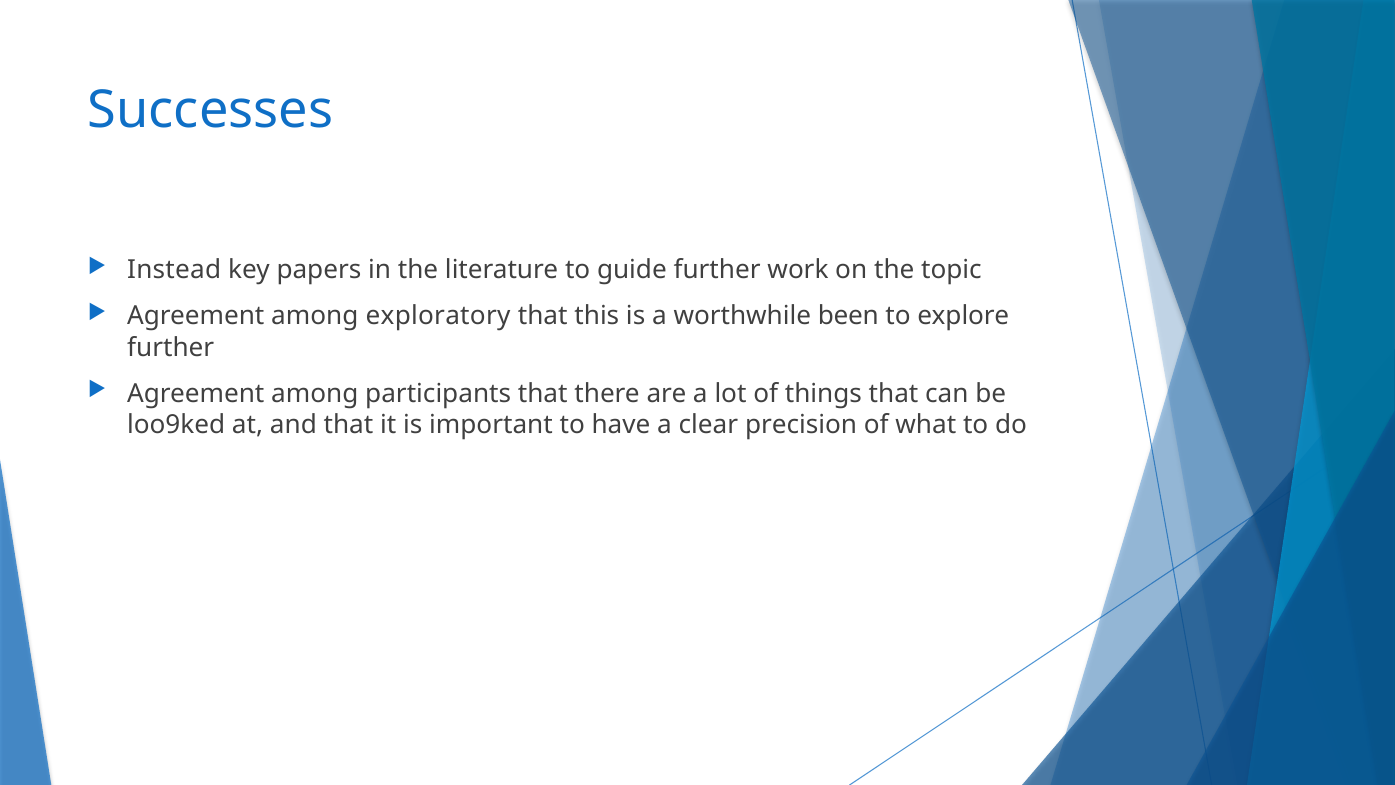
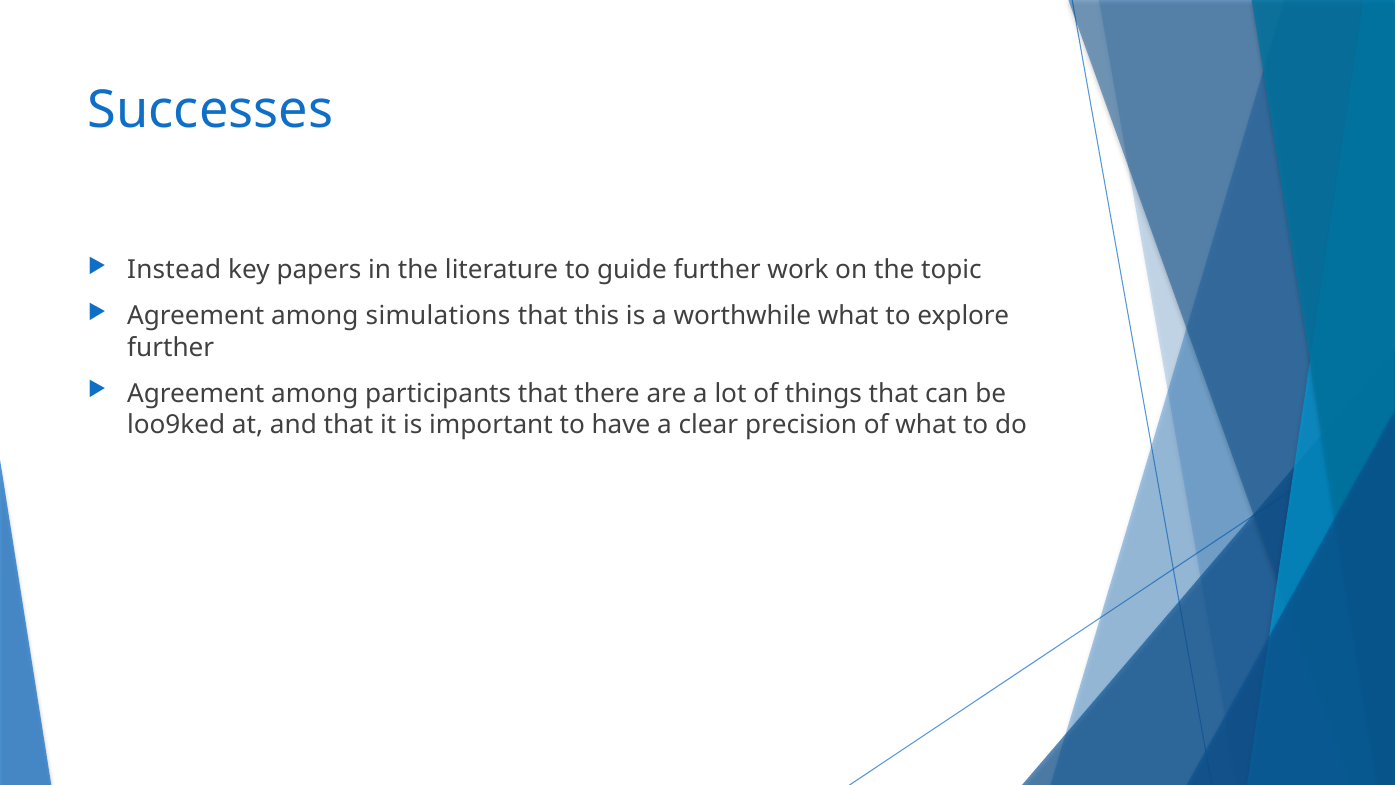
exploratory: exploratory -> simulations (438, 316)
worthwhile been: been -> what (848, 316)
